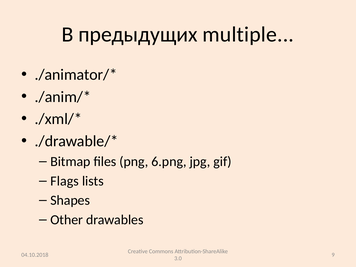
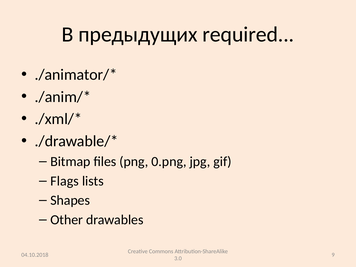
multiple: multiple -> required (248, 34)
6.png: 6.png -> 0.png (169, 162)
